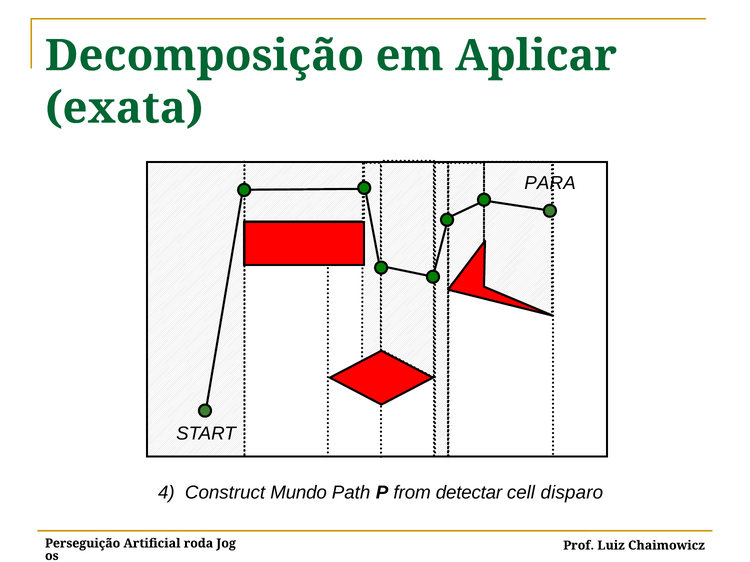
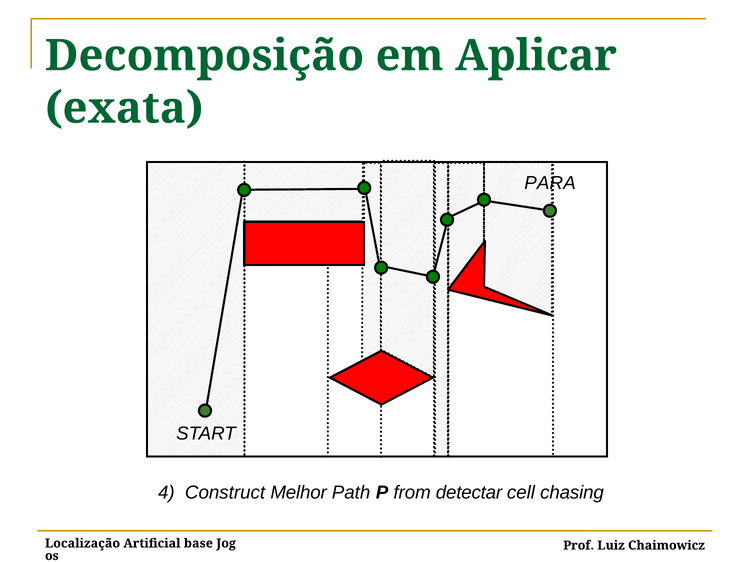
Mundo: Mundo -> Melhor (299, 493)
disparo: disparo -> chasing (572, 493)
Perseguição: Perseguição -> Localização (83, 544)
roda: roda -> base (198, 544)
